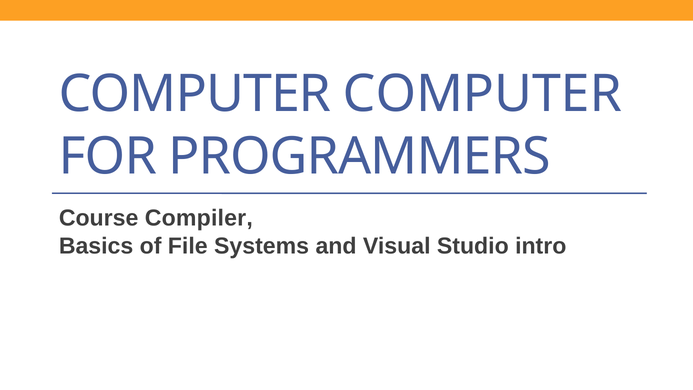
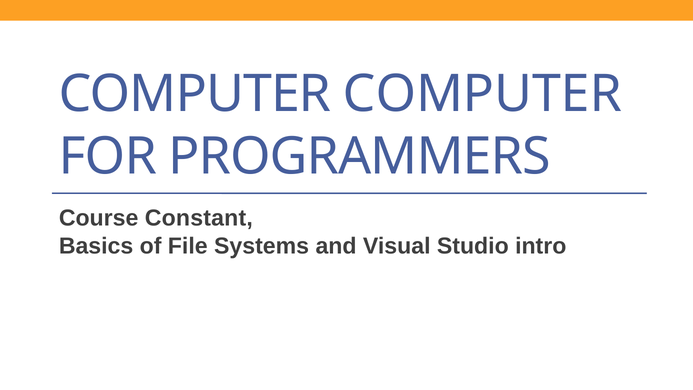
Compiler: Compiler -> Constant (199, 218)
